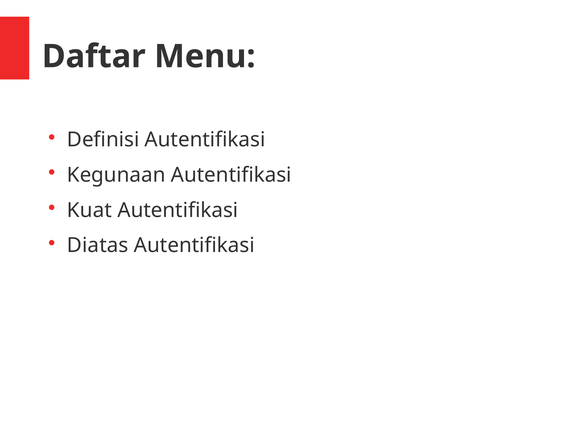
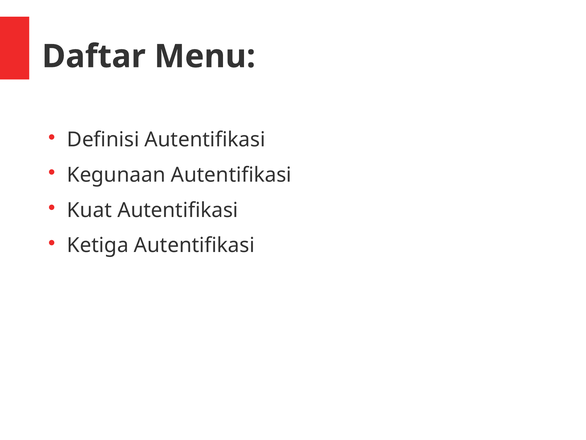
Diatas: Diatas -> Ketiga (98, 245)
